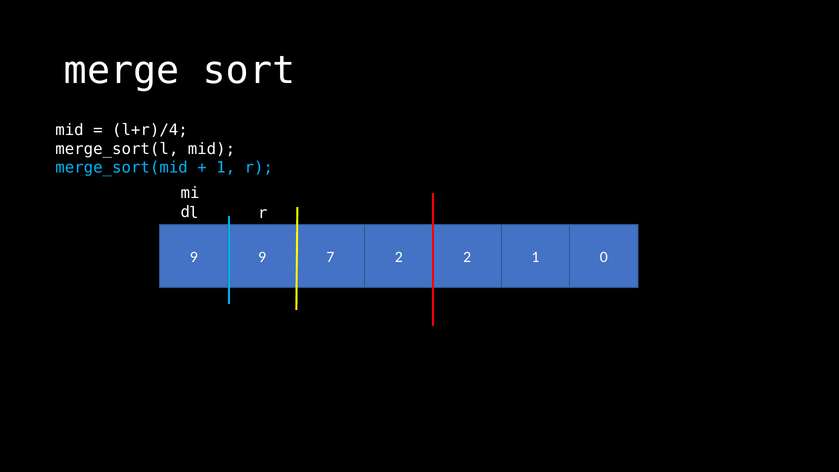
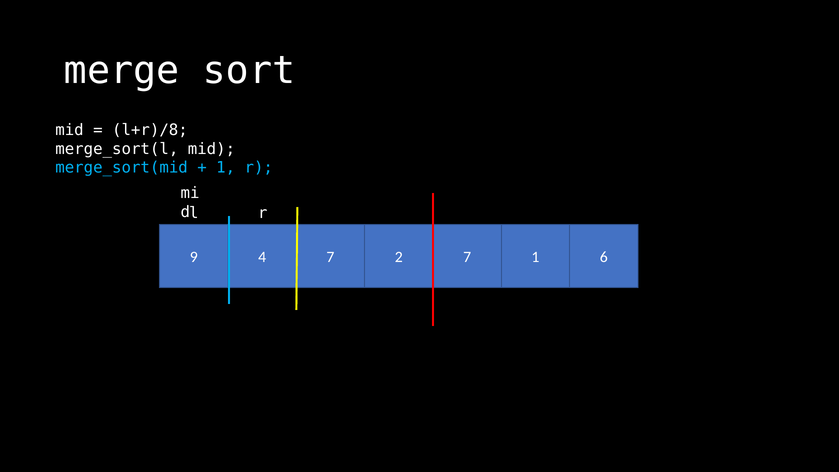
l+r)/4: l+r)/4 -> l+r)/8 (150, 130)
9 9: 9 -> 4 (262, 257)
2 2: 2 -> 7 (467, 257)
0: 0 -> 6 (604, 257)
